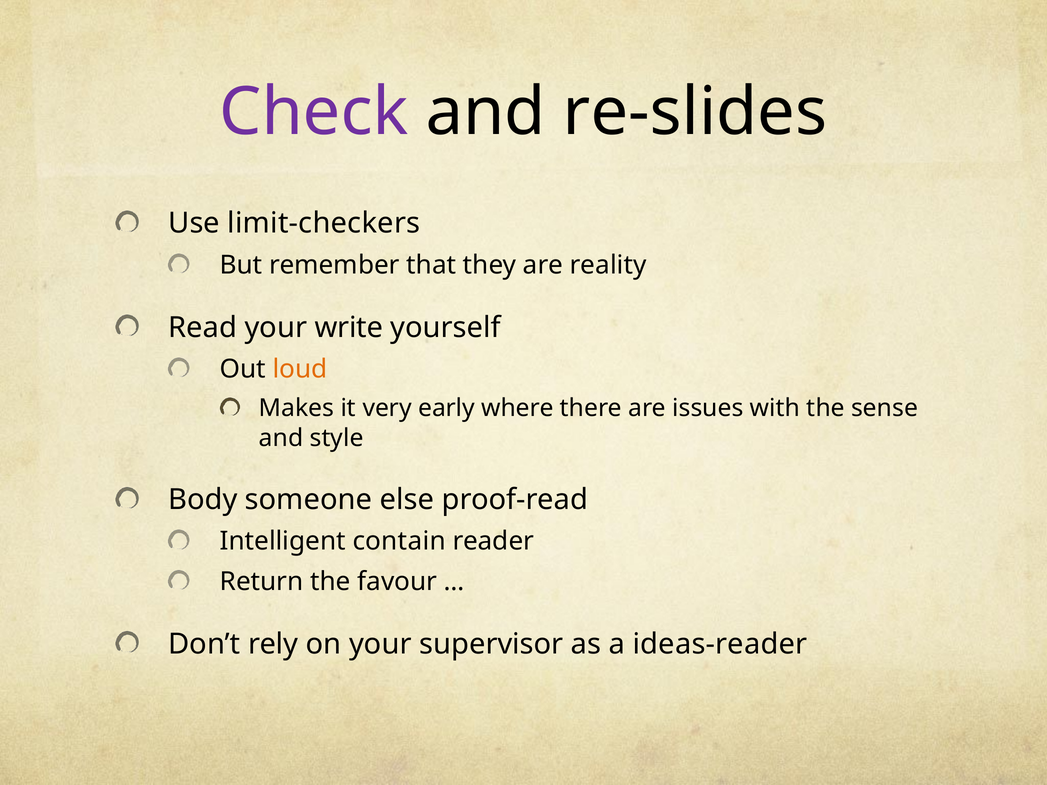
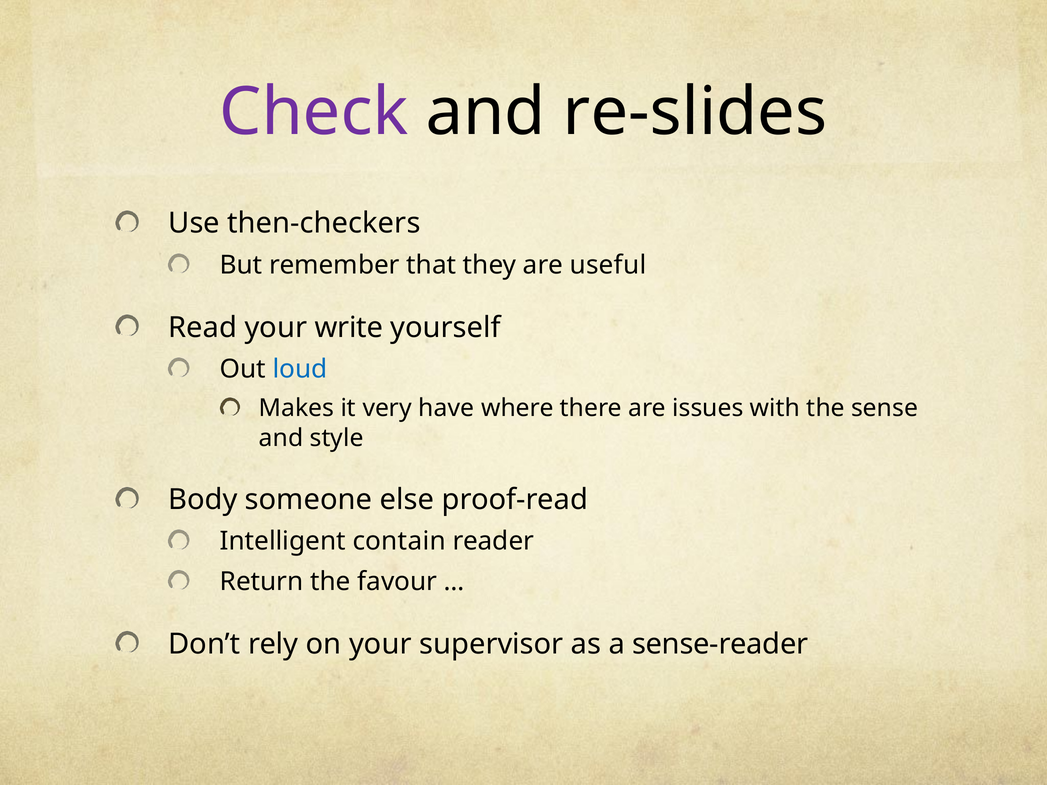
limit-checkers: limit-checkers -> then-checkers (324, 223)
reality: reality -> useful (608, 265)
loud colour: orange -> blue (300, 369)
early: early -> have (446, 408)
ideas-reader: ideas-reader -> sense-reader (720, 644)
